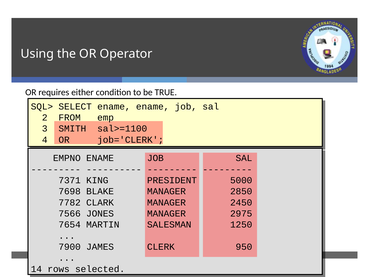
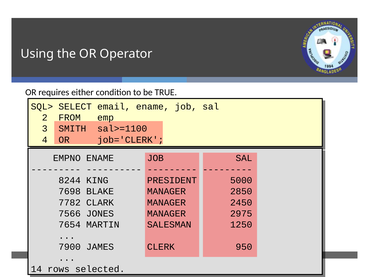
SELECT ename: ename -> email (114, 106)
7371: 7371 -> 8244 (70, 180)
